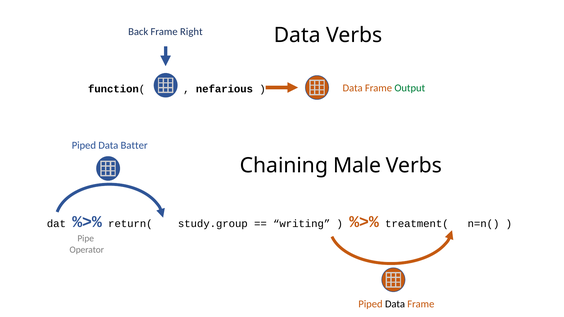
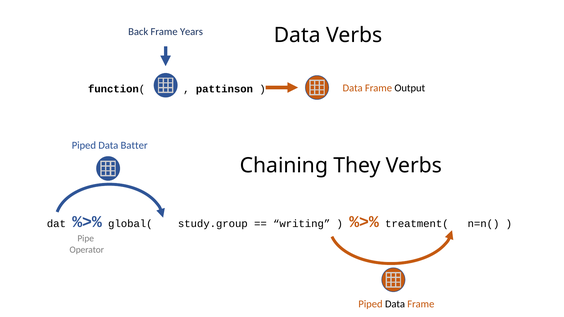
Right: Right -> Years (191, 32)
Output colour: green -> black (410, 88)
nefarious: nefarious -> pattinson (224, 89)
Male: Male -> They (357, 166)
return(: return( -> global( (130, 224)
